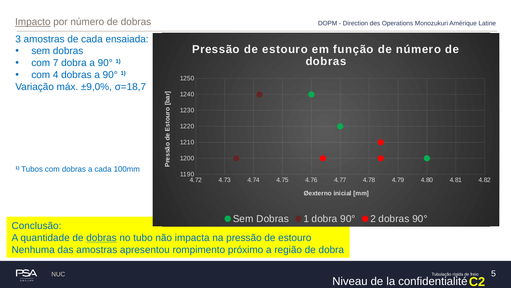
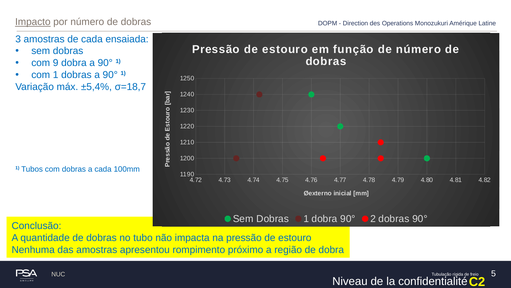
7: 7 -> 9 (56, 63)
com 4: 4 -> 1 (56, 75)
±9,0%: ±9,0% -> ±5,4% (96, 87)
dobras underline: present -> none (101, 237)
